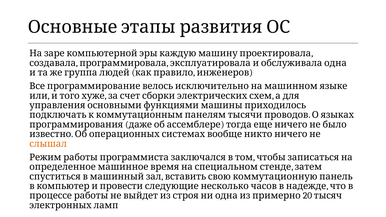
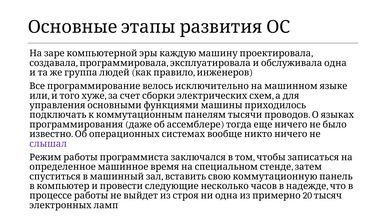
слышал colour: orange -> purple (48, 144)
